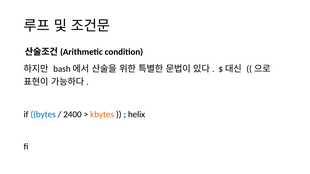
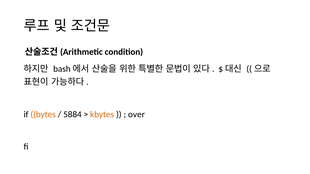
bytes colour: blue -> orange (43, 115)
2400: 2400 -> 5884 (72, 115)
helix: helix -> over (136, 115)
